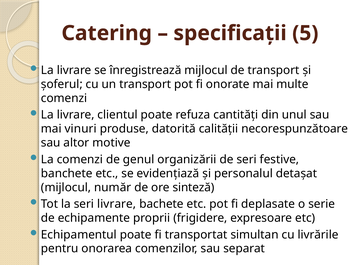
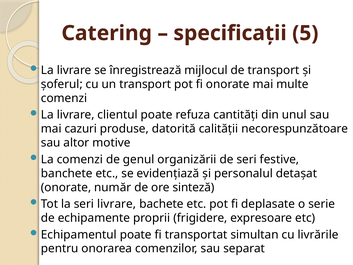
vinuri: vinuri -> cazuri (81, 129)
mijlocul: mijlocul -> onorate (66, 187)
